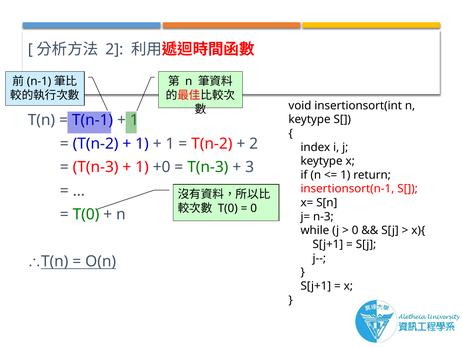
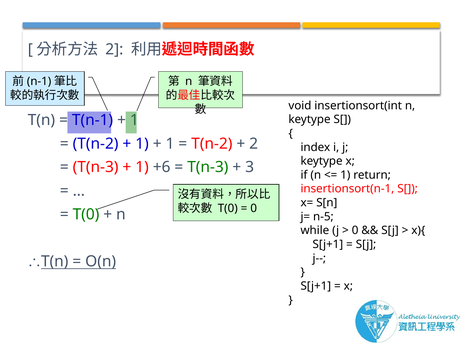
+0: +0 -> +6 (162, 167)
n-3: n-3 -> n-5 (323, 217)
